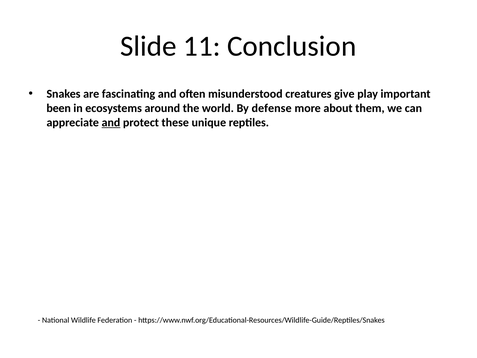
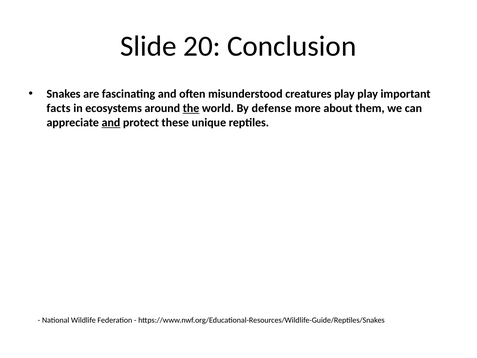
11: 11 -> 20 (202, 46)
creatures give: give -> play (344, 94)
been: been -> facts (59, 108)
the underline: none -> present (191, 108)
